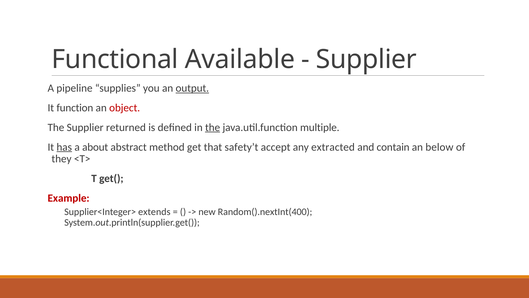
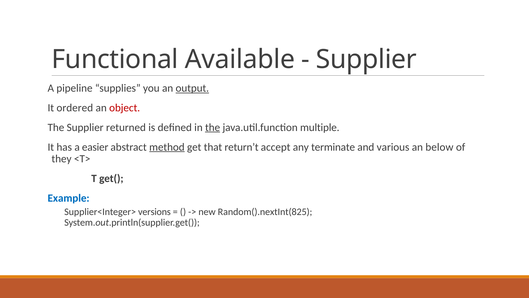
function: function -> ordered (75, 108)
has underline: present -> none (64, 147)
about: about -> easier (95, 147)
method underline: none -> present (167, 147)
safety’t: safety’t -> return’t (242, 147)
extracted: extracted -> terminate (333, 147)
contain: contain -> various (393, 147)
Example colour: red -> blue (69, 198)
extends: extends -> versions (154, 211)
Random().nextInt(400: Random().nextInt(400 -> Random().nextInt(825 (265, 211)
